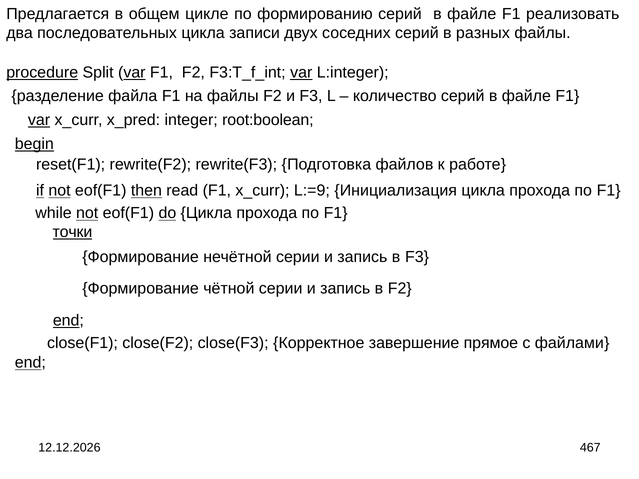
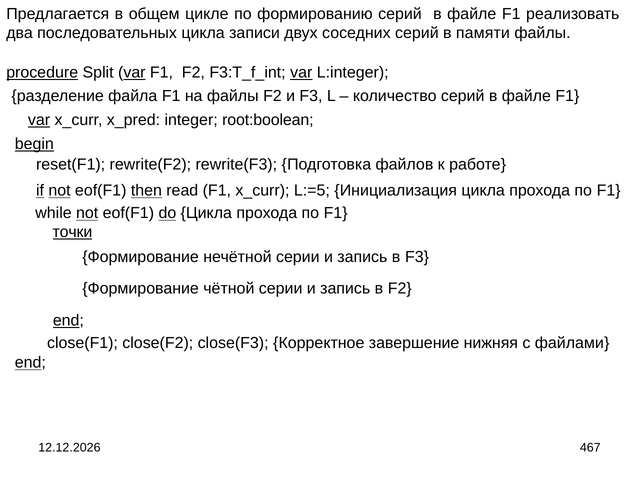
разных: разных -> памяти (483, 33)
L:=9: L:=9 -> L:=5 (312, 191)
прямое: прямое -> нижняя (491, 343)
